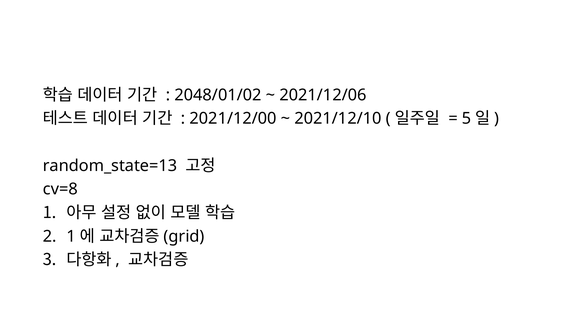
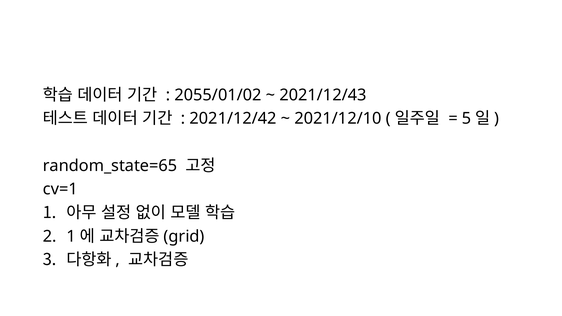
2048/01/02: 2048/01/02 -> 2055/01/02 (218, 95)
2021/12/06: 2021/12/06 -> 2021/12/43 (323, 95)
2021/12/00: 2021/12/00 -> 2021/12/42 (233, 119)
random_state=13: random_state=13 -> random_state=65 (110, 166)
cv=8: cv=8 -> cv=1 (60, 189)
